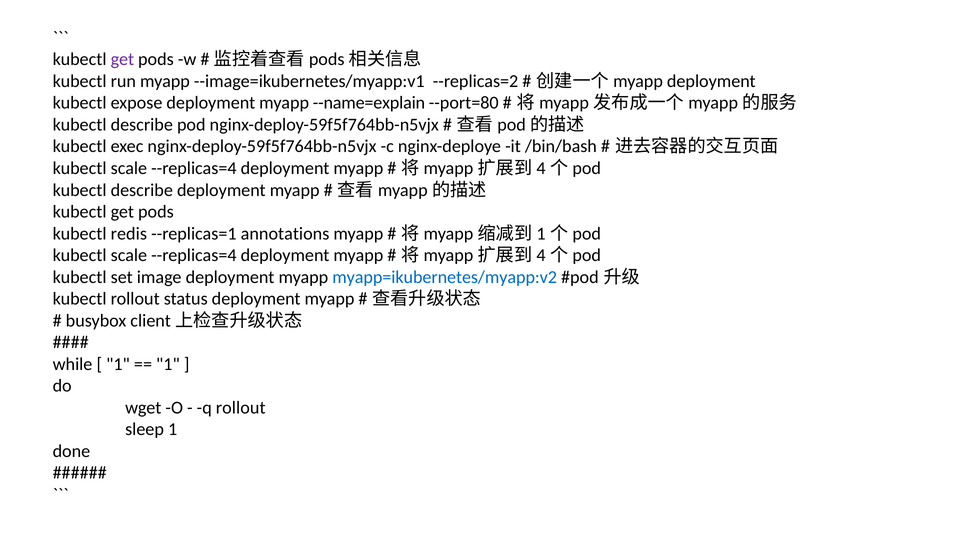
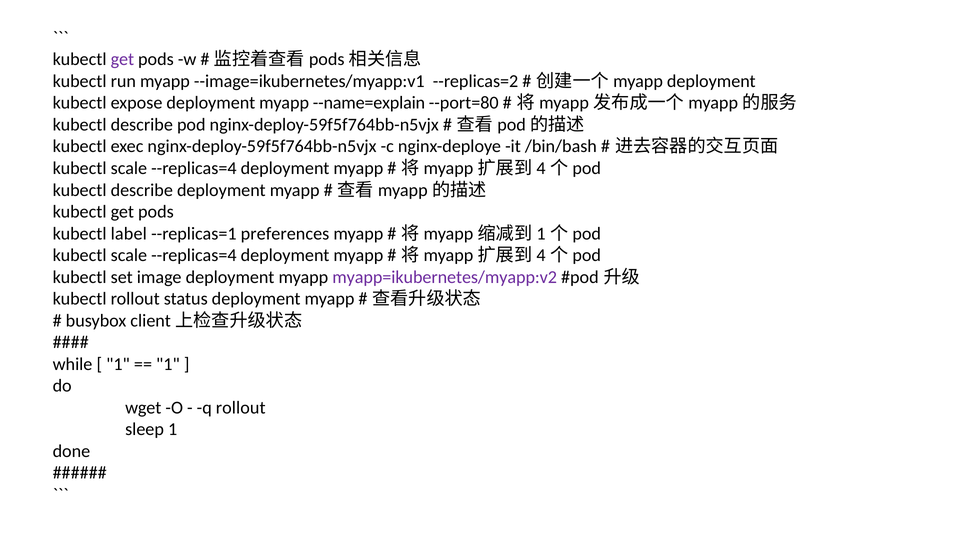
redis: redis -> label (129, 234)
annotations: annotations -> preferences (285, 234)
myapp=ikubernetes/myapp:v2 colour: blue -> purple (445, 277)
